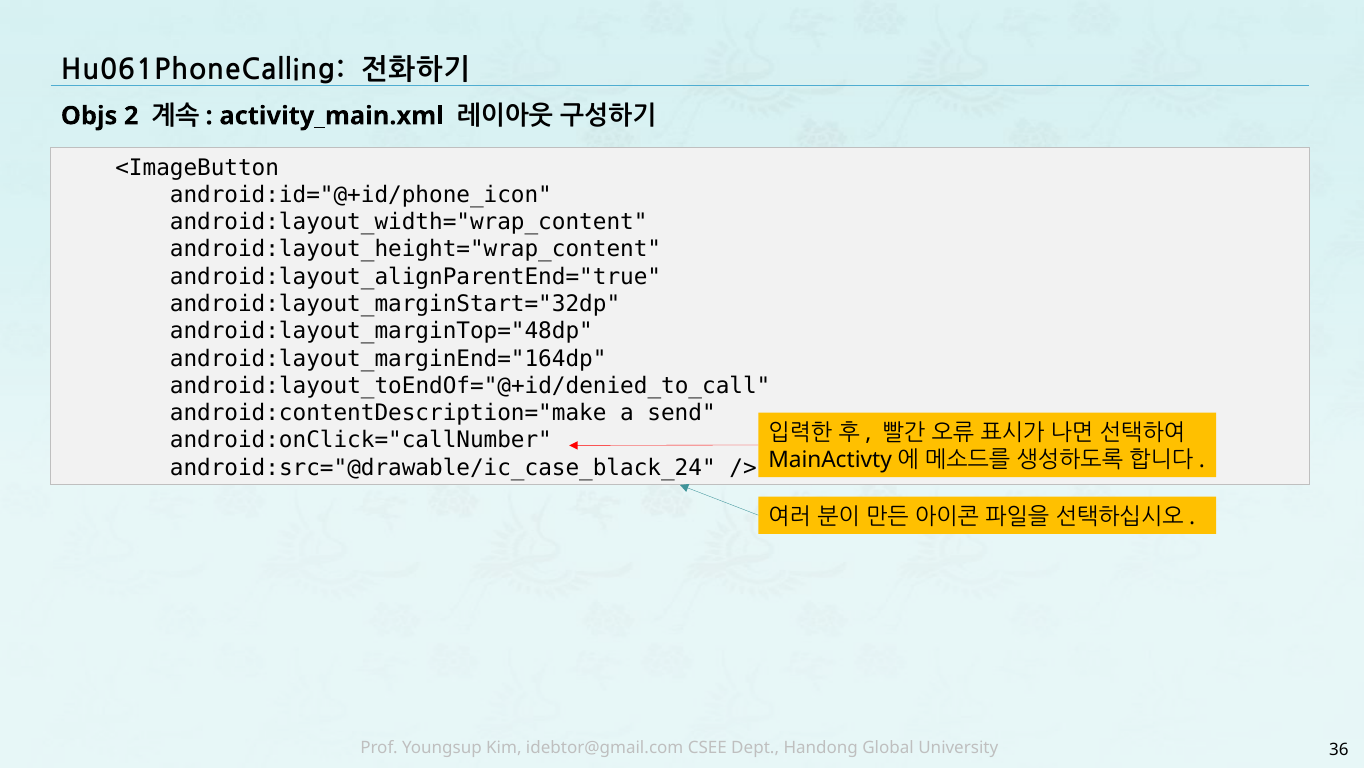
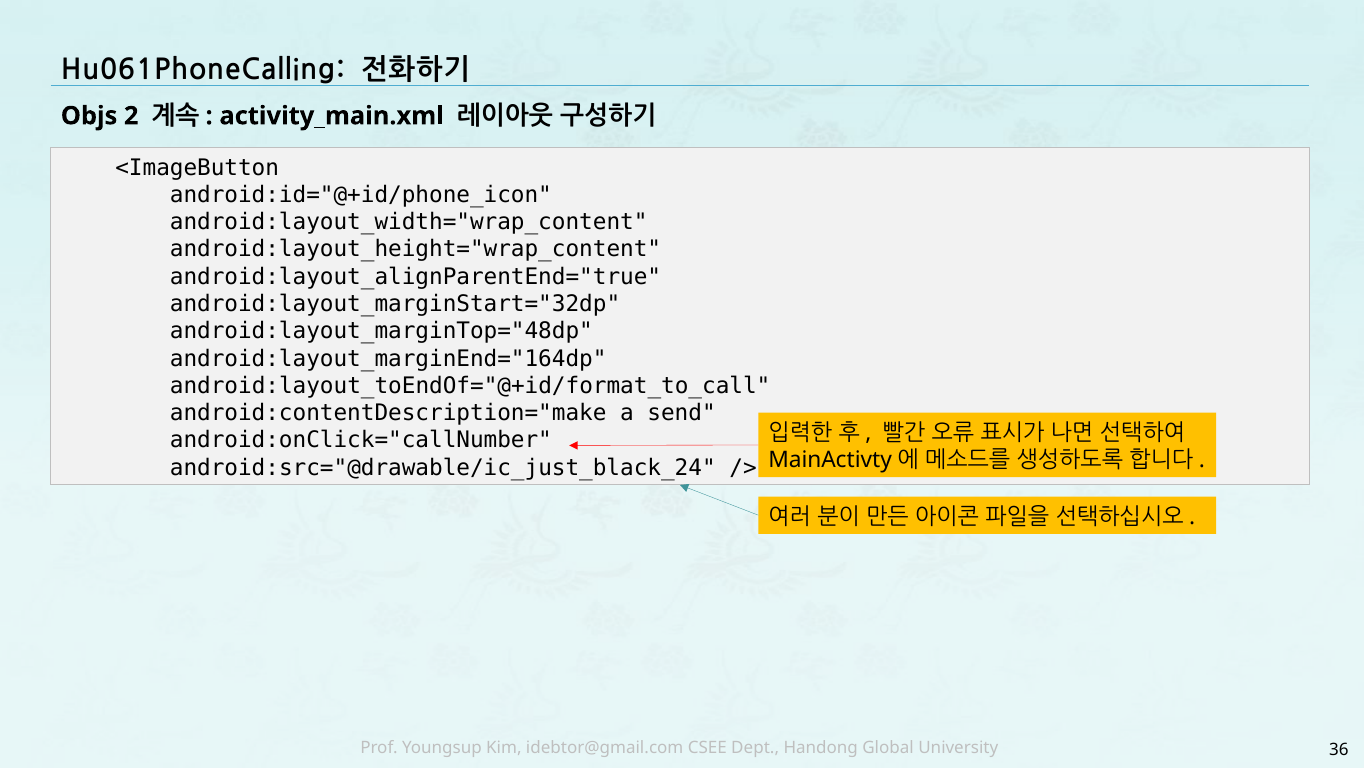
android:layout_toEndOf="@+id/denied_to_call: android:layout_toEndOf="@+id/denied_to_call -> android:layout_toEndOf="@+id/format_to_call (470, 386)
android:src="@drawable/ic_case_black_24: android:src="@drawable/ic_case_black_24 -> android:src="@drawable/ic_just_black_24 (443, 467)
